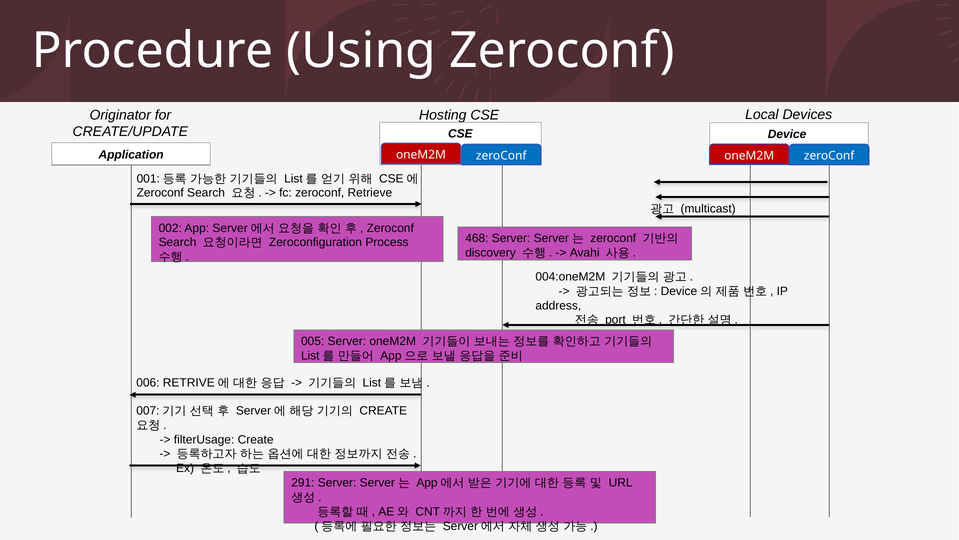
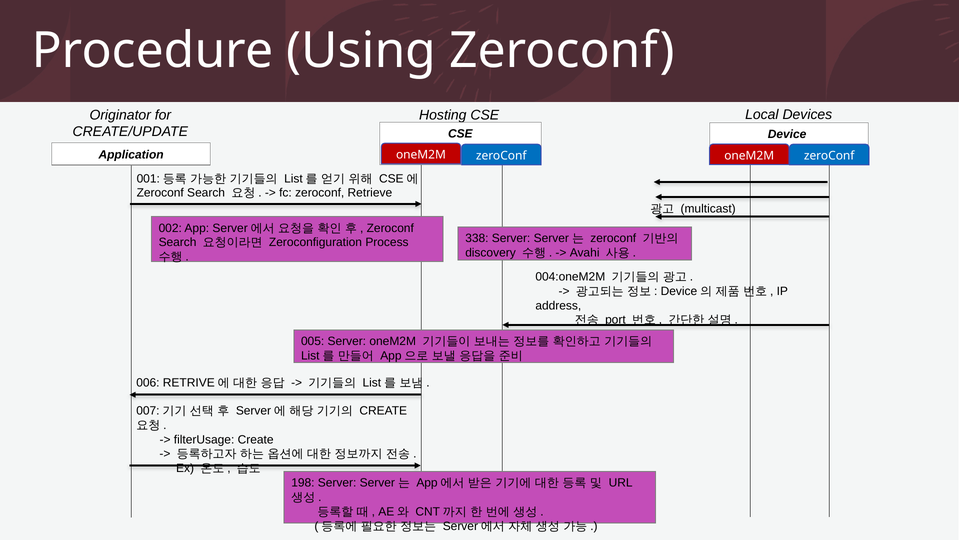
468: 468 -> 338 (477, 238)
291: 291 -> 198 (303, 483)
